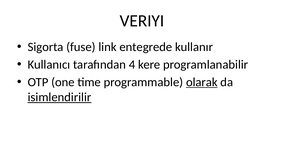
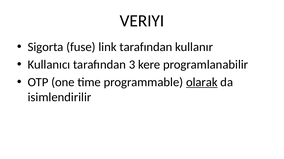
link entegrede: entegrede -> tarafından (146, 47)
4: 4 -> 3 (132, 65)
isimlendirilir underline: present -> none (60, 98)
